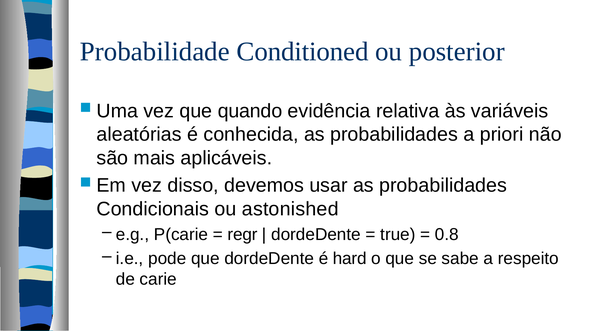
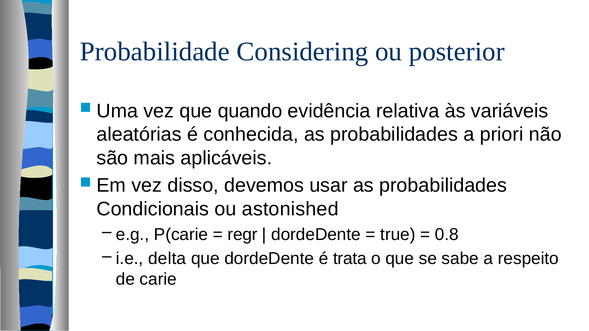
Conditioned: Conditioned -> Considering (302, 52)
pode: pode -> delta (167, 259)
hard: hard -> trata (350, 259)
